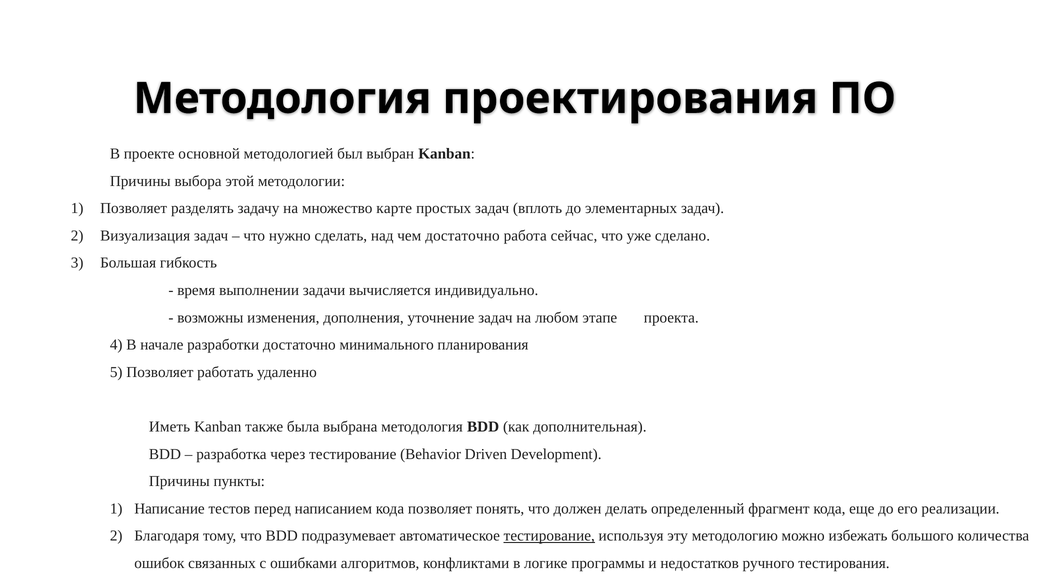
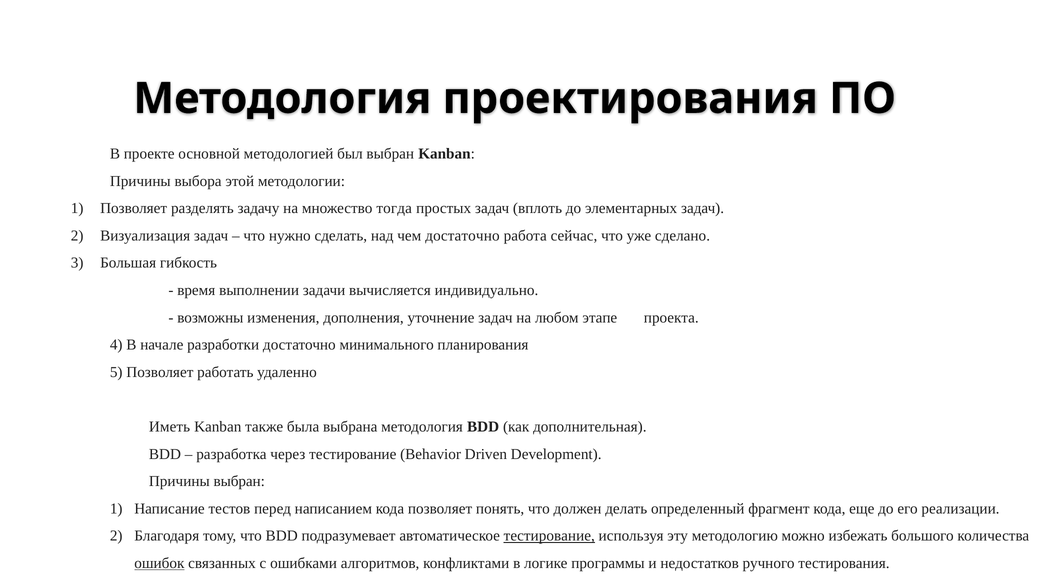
карте: карте -> тогда (394, 208)
Причины пункты: пункты -> выбран (239, 482)
ошибок underline: none -> present (159, 564)
